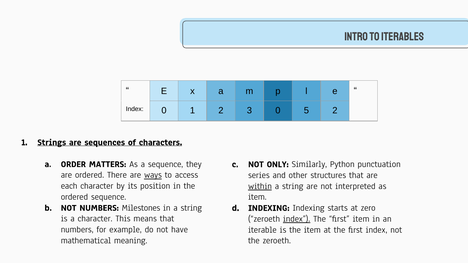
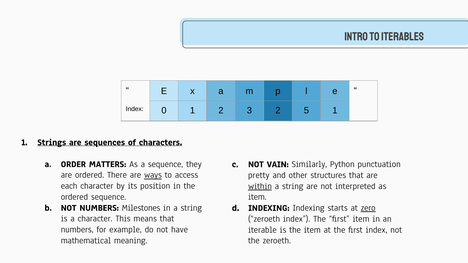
3 0: 0 -> 2 (278, 111)
5 2: 2 -> 1 (335, 111)
ONLY: ONLY -> VAIN (278, 164)
series: series -> pretty (259, 175)
zero underline: none -> present (368, 208)
index underline: present -> none (297, 219)
